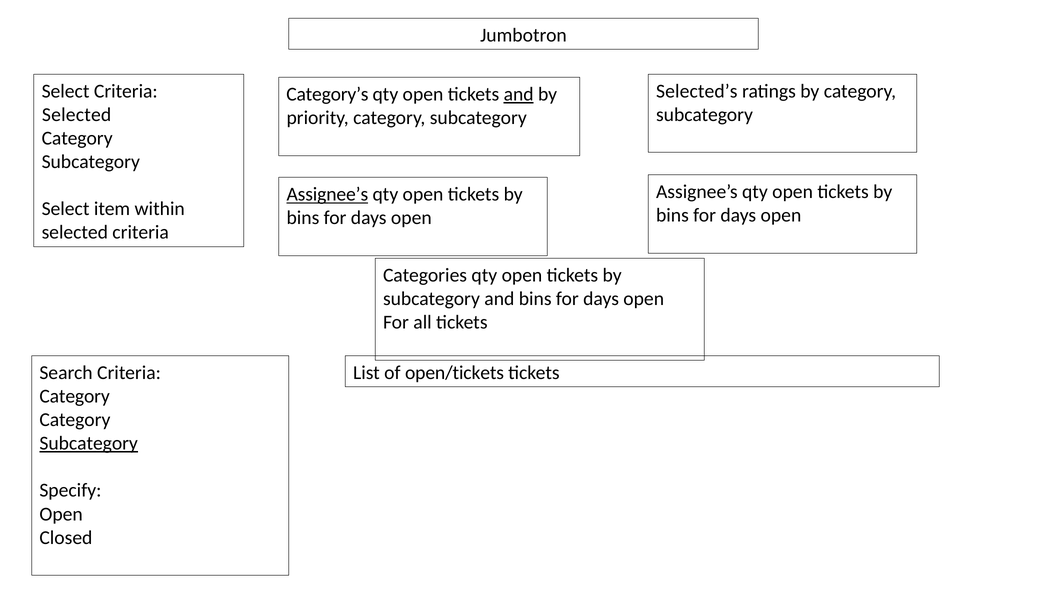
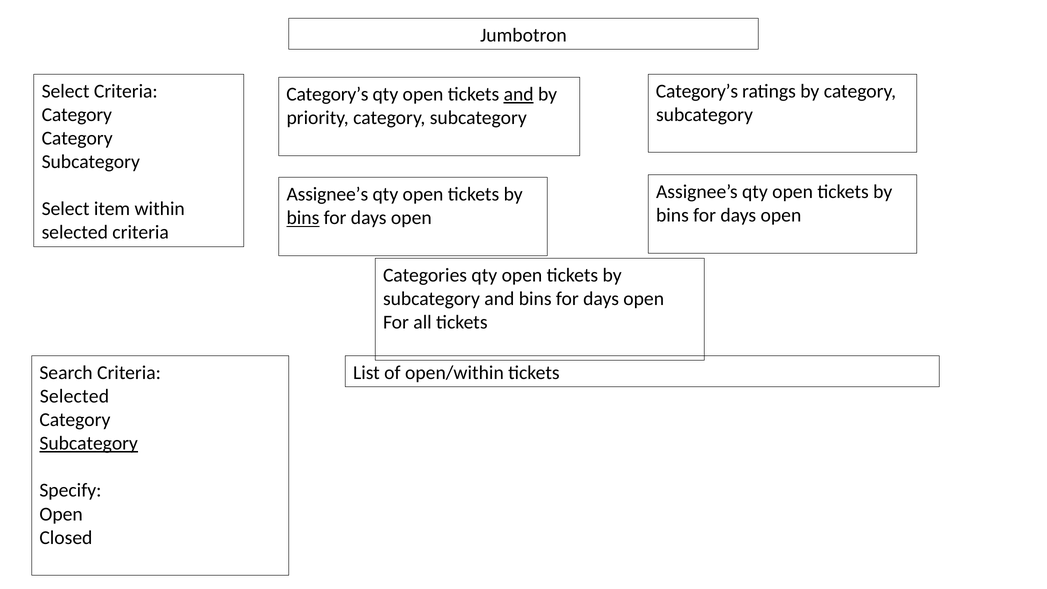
Selected’s: Selected’s -> Category’s (697, 91)
Selected: Selected -> Category (77, 115)
Assignee’s underline: present -> none (327, 194)
bins underline: none -> present (303, 218)
open/tickets: open/tickets -> open/within (454, 373)
Category: Category -> Selected (74, 396)
